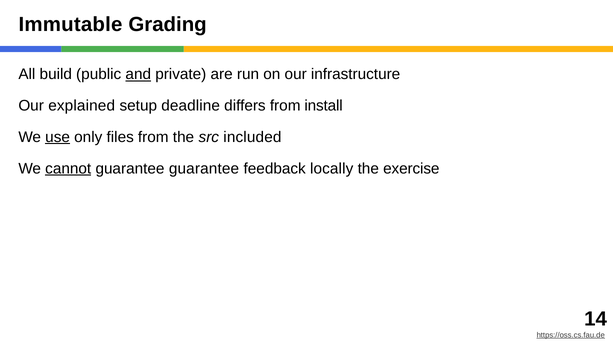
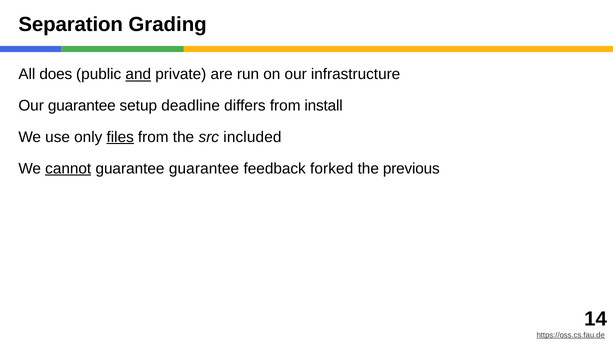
Immutable: Immutable -> Separation (71, 24)
build: build -> does (56, 74)
Our explained: explained -> guarantee (82, 106)
use underline: present -> none (58, 137)
files underline: none -> present (120, 137)
locally: locally -> forked (332, 168)
exercise: exercise -> previous (411, 168)
